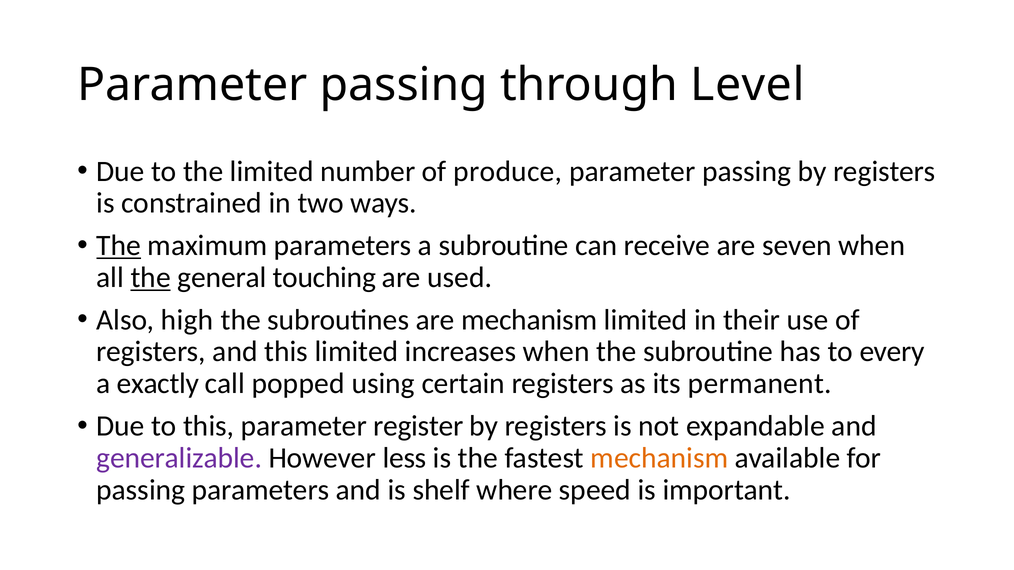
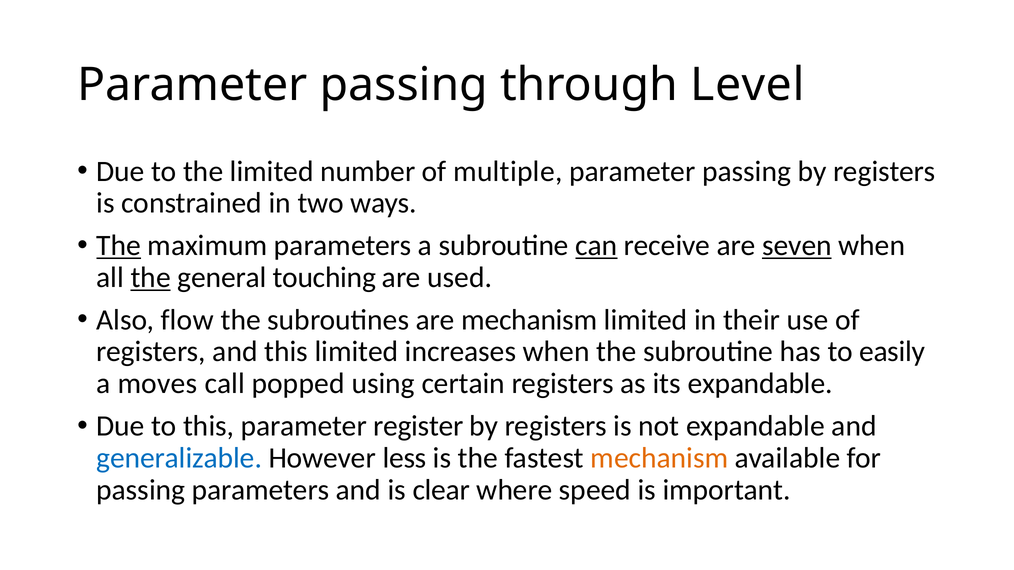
produce: produce -> multiple (508, 171)
can underline: none -> present (596, 246)
seven underline: none -> present (797, 246)
high: high -> flow (187, 320)
every: every -> easily (892, 352)
exactly: exactly -> moves (158, 384)
its permanent: permanent -> expandable (760, 384)
generalizable colour: purple -> blue (179, 458)
shelf: shelf -> clear (441, 490)
